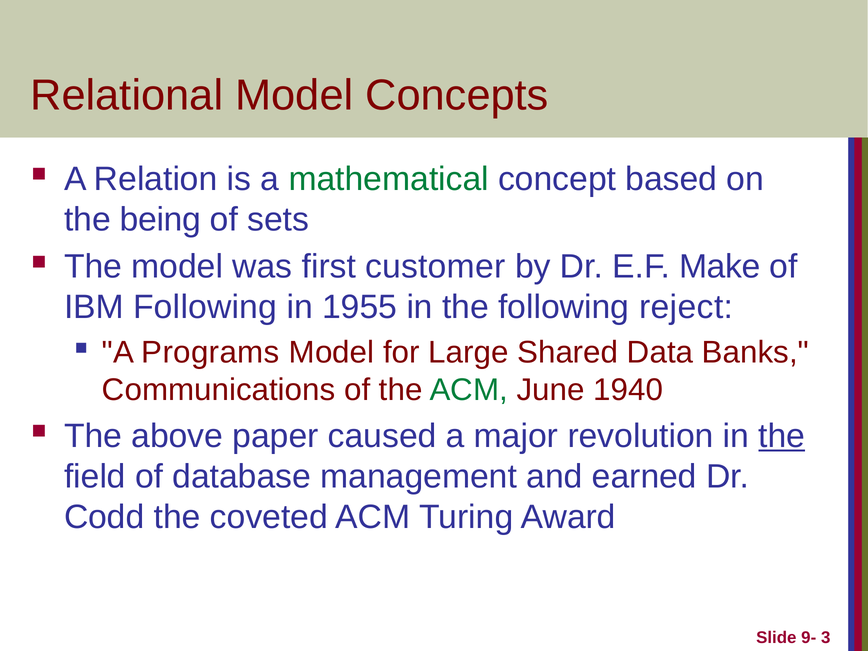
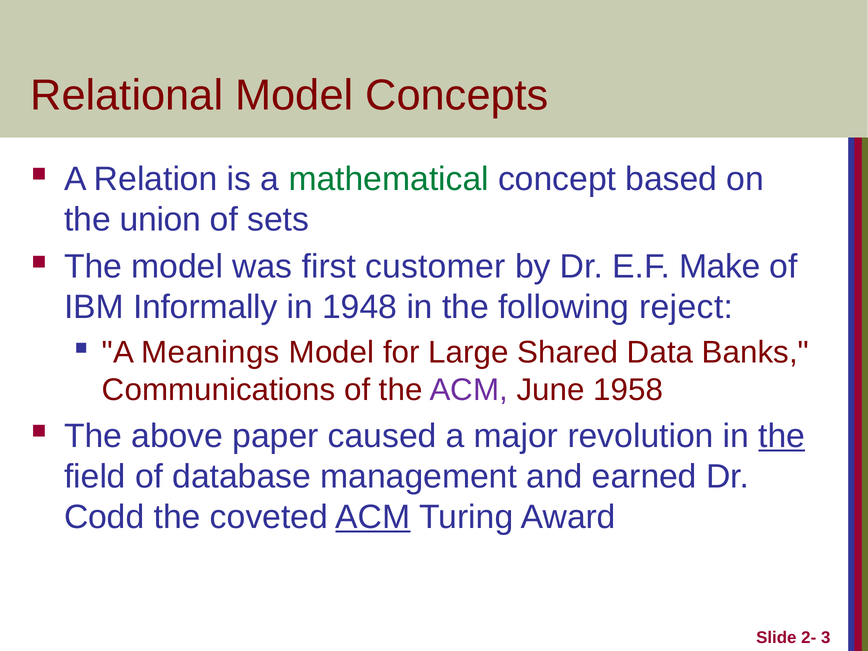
being: being -> union (161, 219)
IBM Following: Following -> Informally (205, 307)
1955: 1955 -> 1948 (360, 307)
Programs: Programs -> Meanings (210, 352)
ACM colour: green -> purple (469, 390)
1940: 1940 -> 1958 (628, 390)
ACM underline: none -> present (373, 517)
9-: 9- -> 2- (809, 638)
